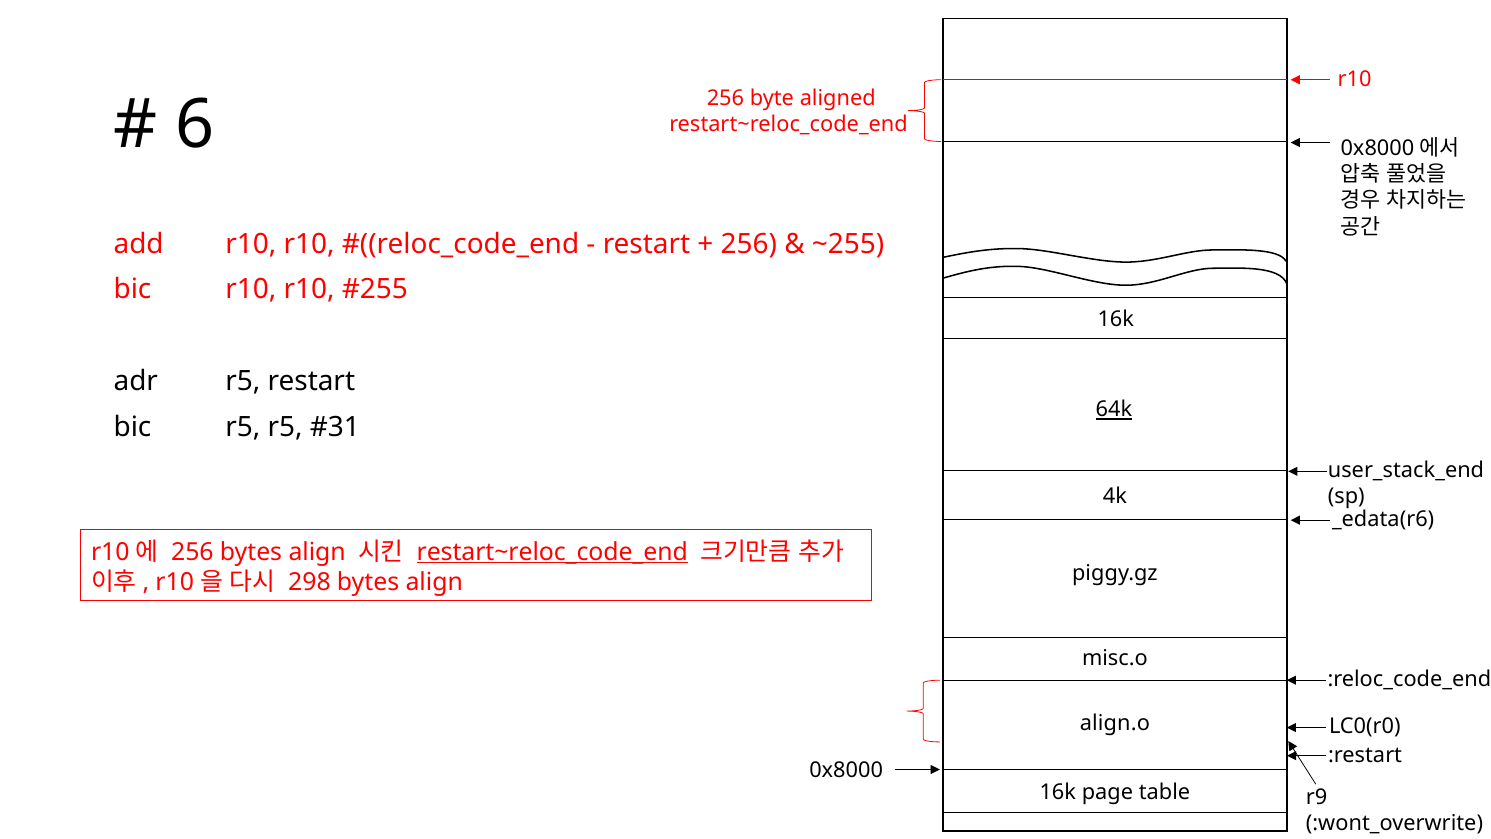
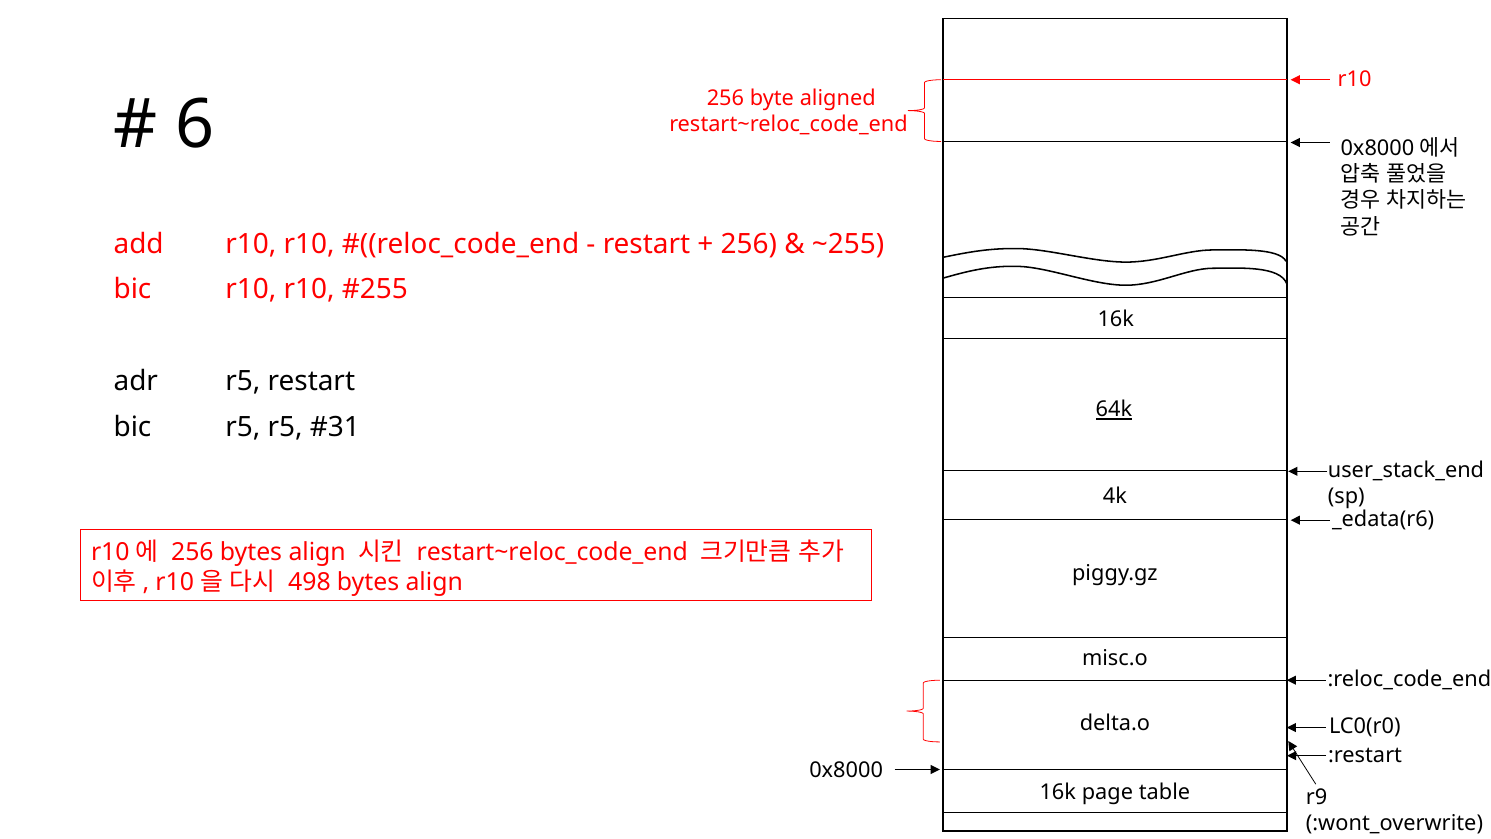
restart~reloc_code_end underline: present -> none (552, 552)
298: 298 -> 498 (309, 582)
align.o: align.o -> delta.o (1115, 723)
